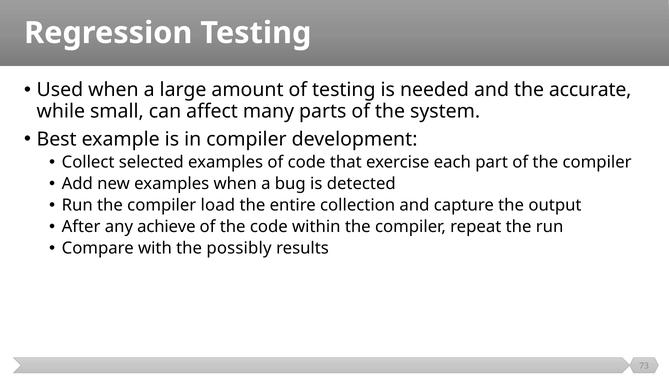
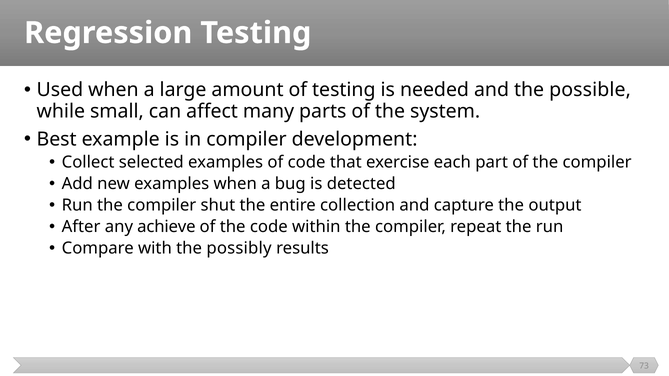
accurate: accurate -> possible (590, 90)
load: load -> shut (218, 205)
